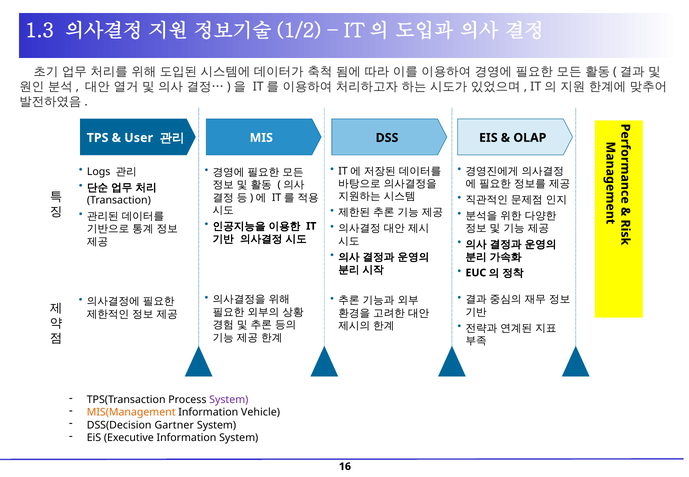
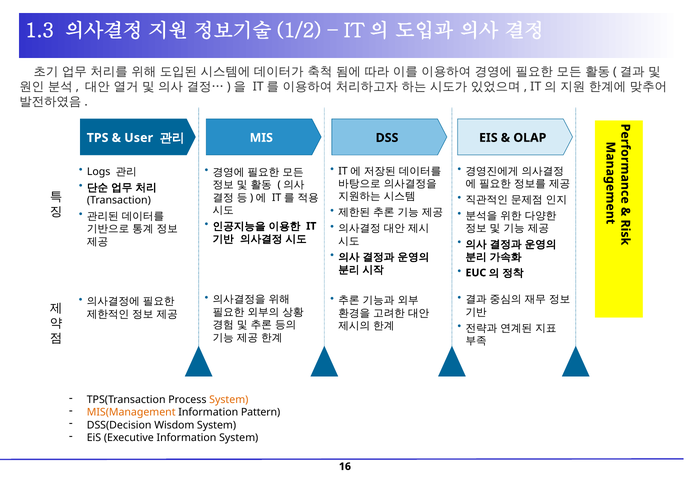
System colour: purple -> orange (229, 400)
Vehicle: Vehicle -> Pattern (261, 412)
Gartner: Gartner -> Wisdom (174, 425)
